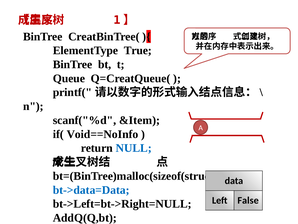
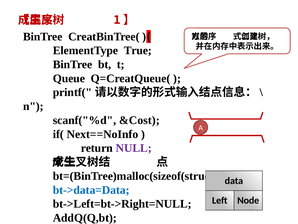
&Item: &Item -> &Cost (139, 120)
Void==NoInfo: Void==NoInfo -> Next==NoInfo (102, 134)
NULL colour: blue -> purple (134, 148)
False: False -> Node (248, 200)
